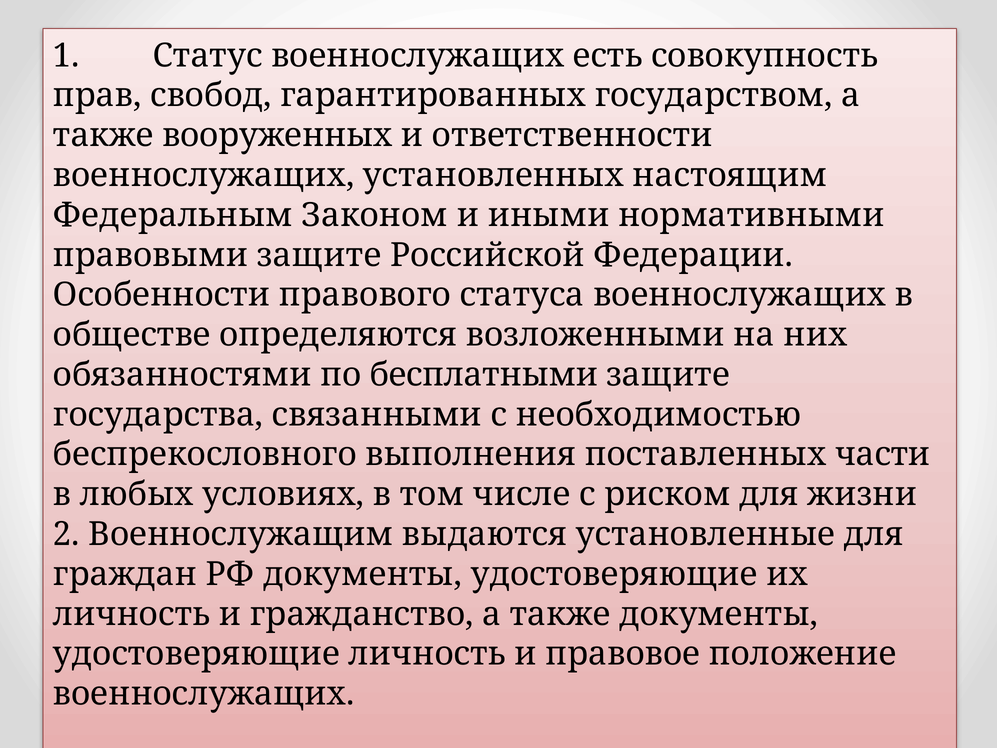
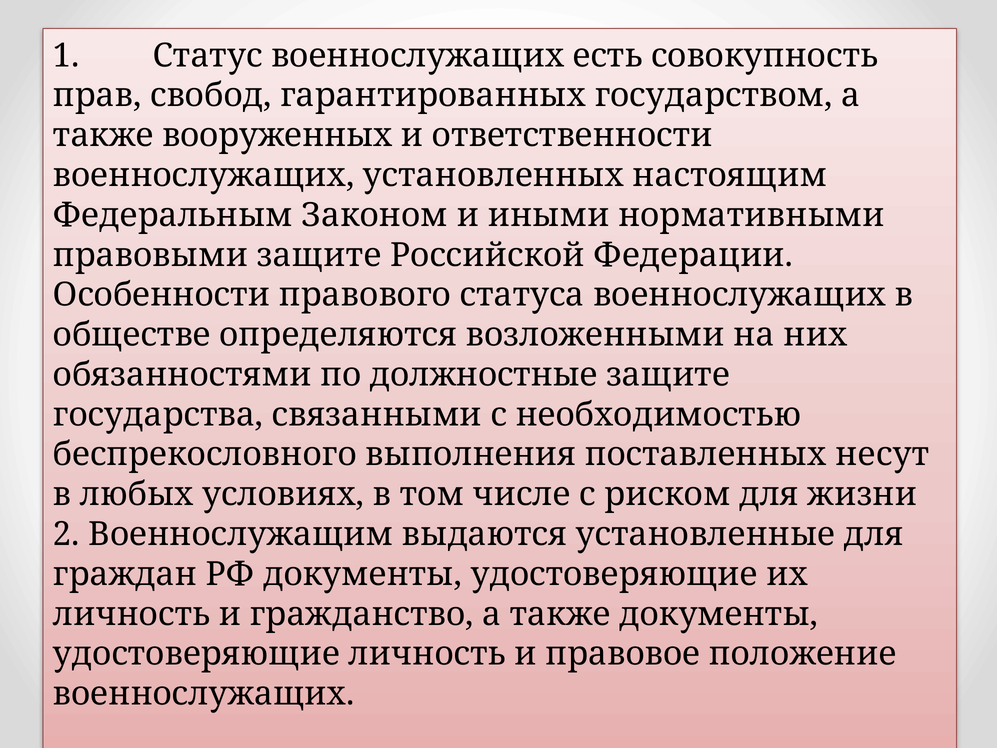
бесплатными: бесплатными -> должностные (484, 375)
части: части -> несут (882, 454)
